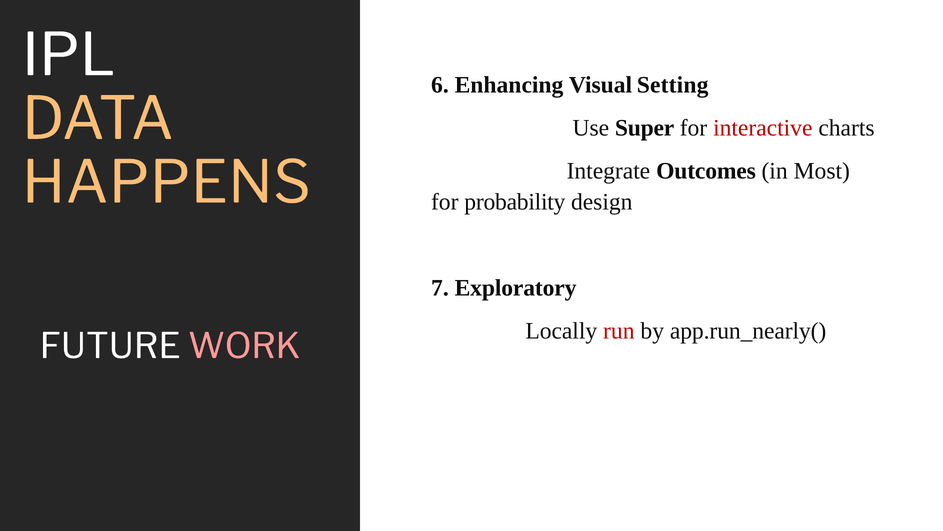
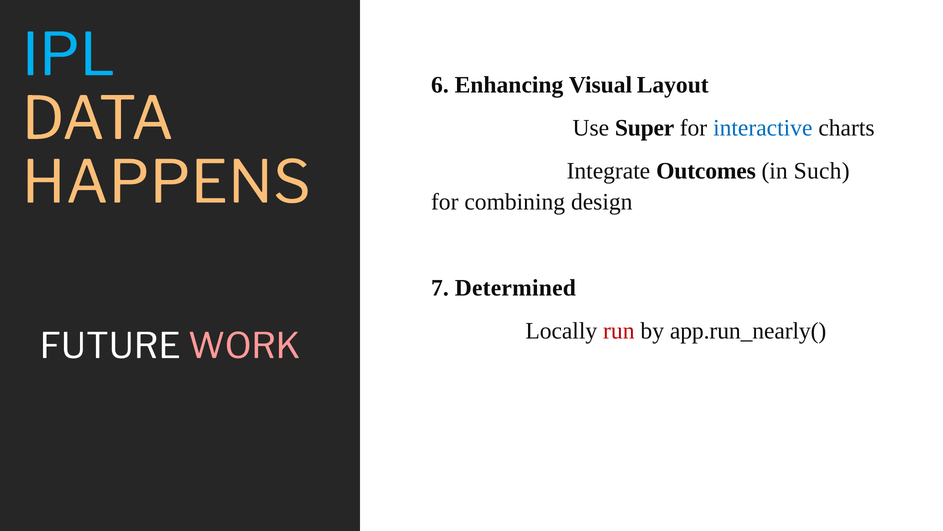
IPL colour: white -> light blue (69, 56)
Setting: Setting -> Layout (673, 85)
interactive colour: red -> blue (763, 128)
Most: Most -> Such (822, 171)
probability: probability -> combining (515, 202)
Exploratory: Exploratory -> Determined (515, 288)
